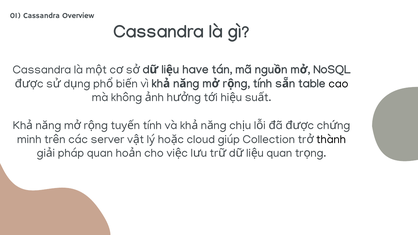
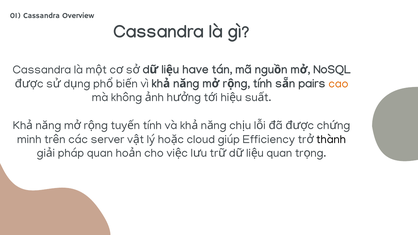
table: table -> pairs (312, 84)
cao colour: black -> orange (338, 84)
Collection: Collection -> Efficiency (269, 139)
